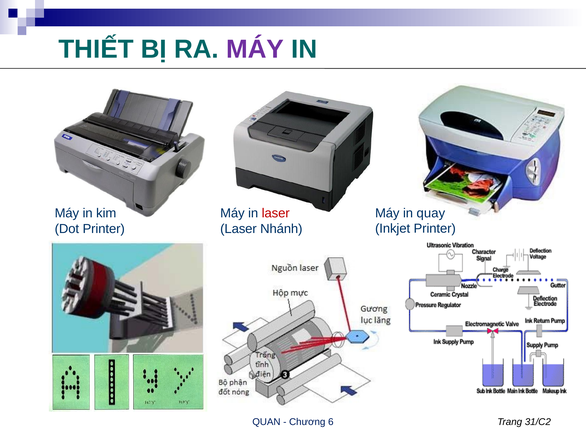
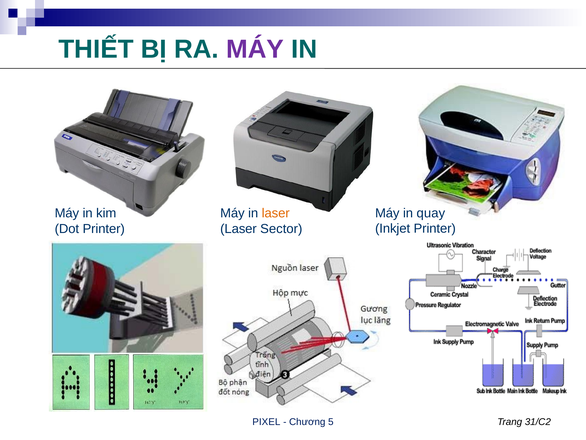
laser colour: red -> orange (276, 213)
Nhánh: Nhánh -> Sector (281, 229)
QUAN: QUAN -> PIXEL (266, 422)
6: 6 -> 5 (331, 422)
